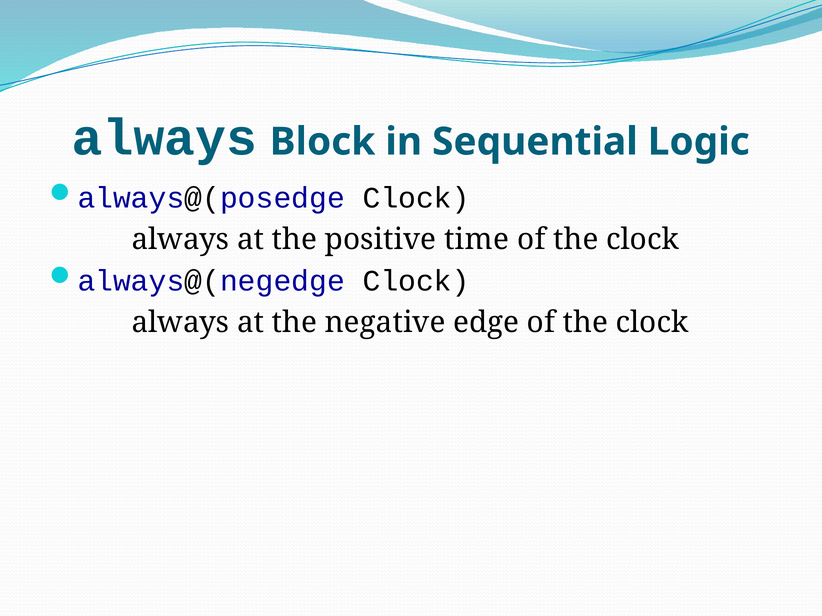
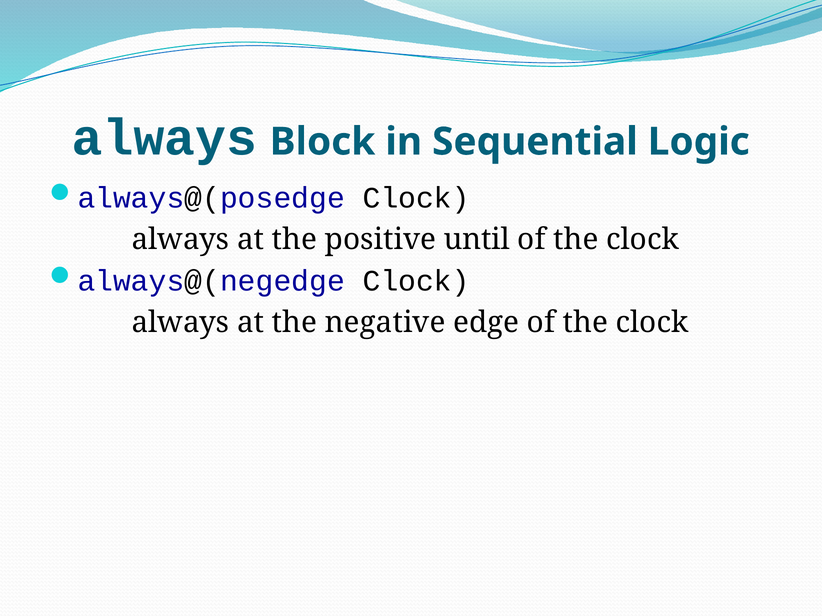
time: time -> until (477, 239)
